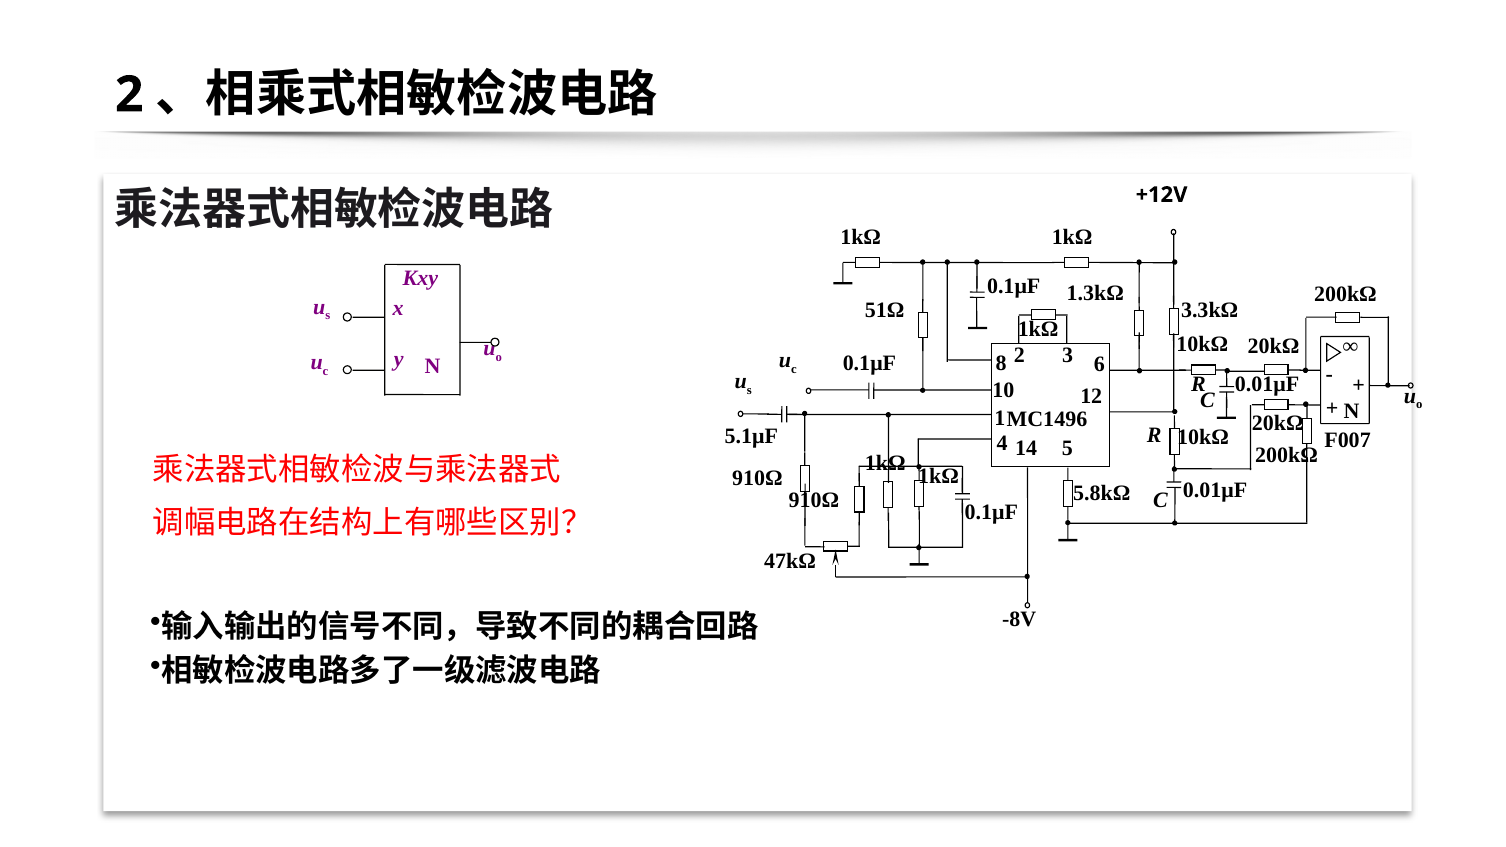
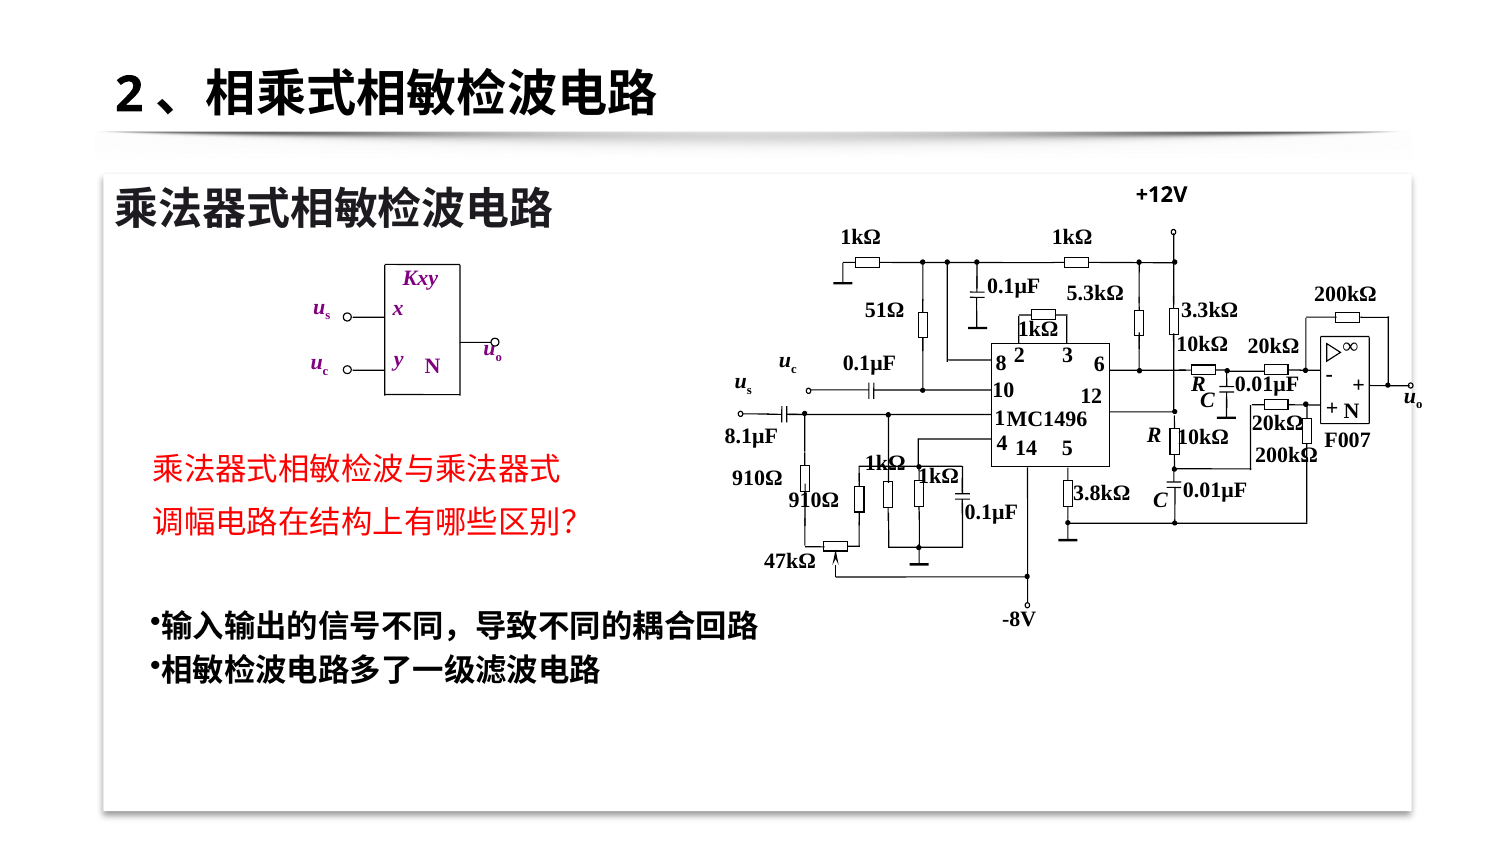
1.3kΩ: 1.3kΩ -> 5.3kΩ (1095, 294)
5.1μF: 5.1μF -> 8.1μF (751, 437)
5.8kΩ: 5.8kΩ -> 3.8kΩ (1102, 493)
